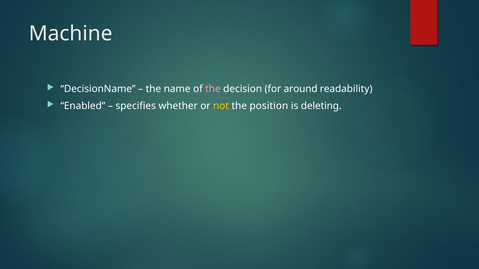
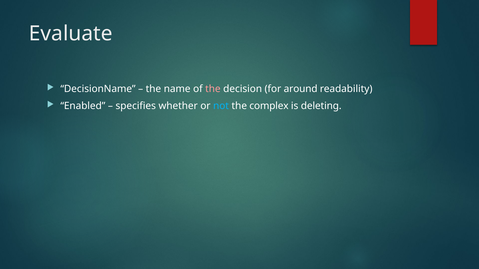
Machine: Machine -> Evaluate (71, 34)
not colour: yellow -> light blue (221, 106)
position: position -> complex (269, 106)
